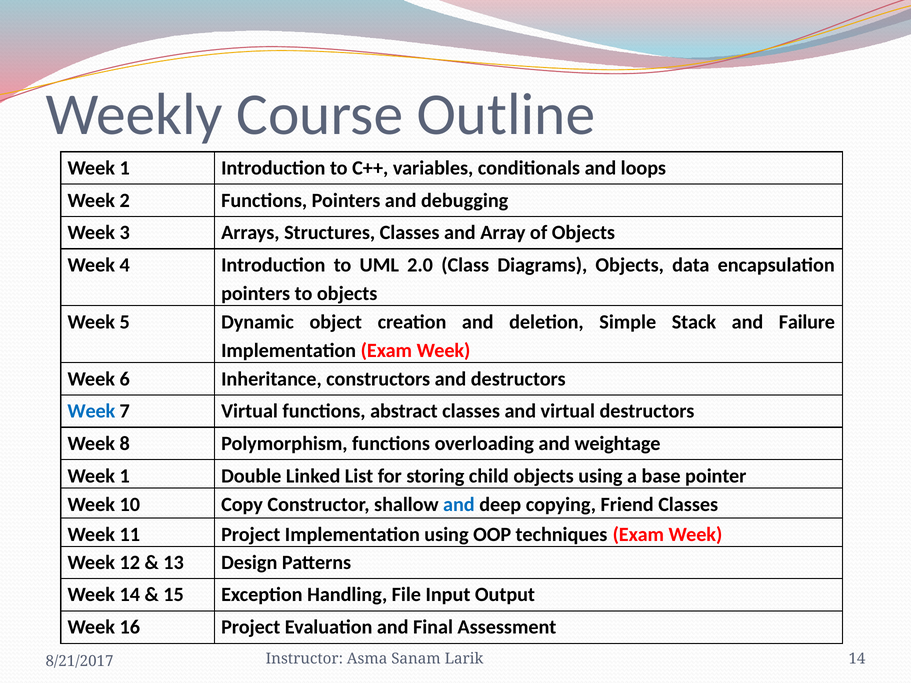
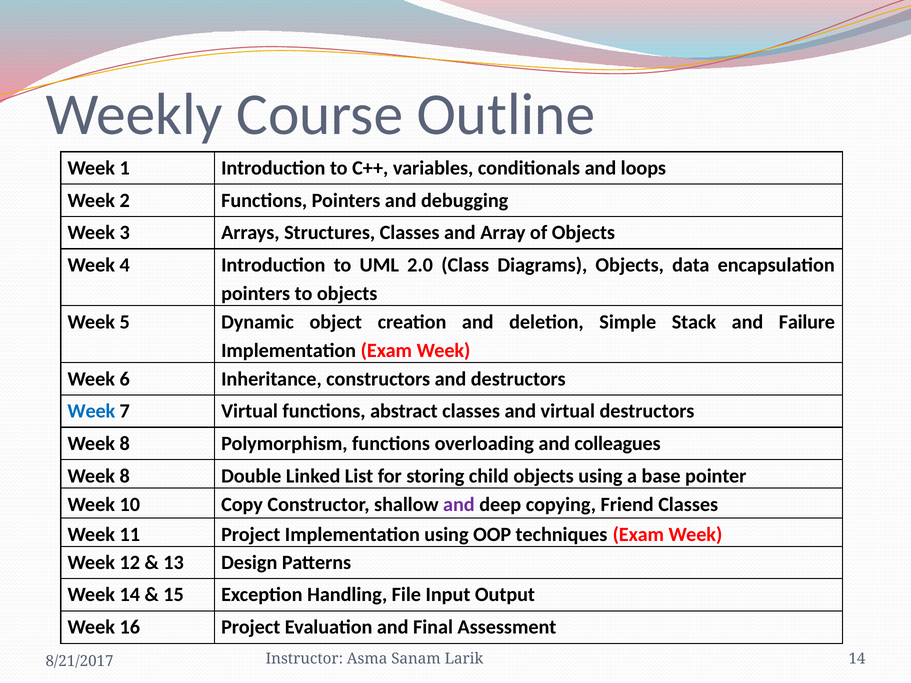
weightage: weightage -> colleagues (618, 444)
1: 1 -> 8 (125, 476)
and colour: blue -> purple (459, 505)
